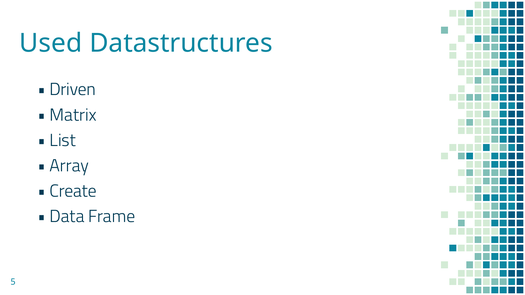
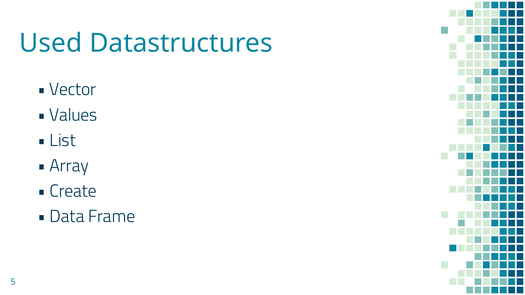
Driven: Driven -> Vector (73, 90)
Matrix: Matrix -> Values (73, 115)
